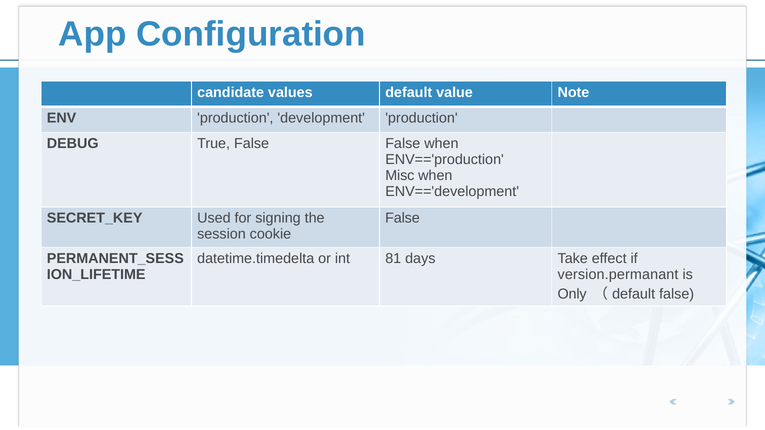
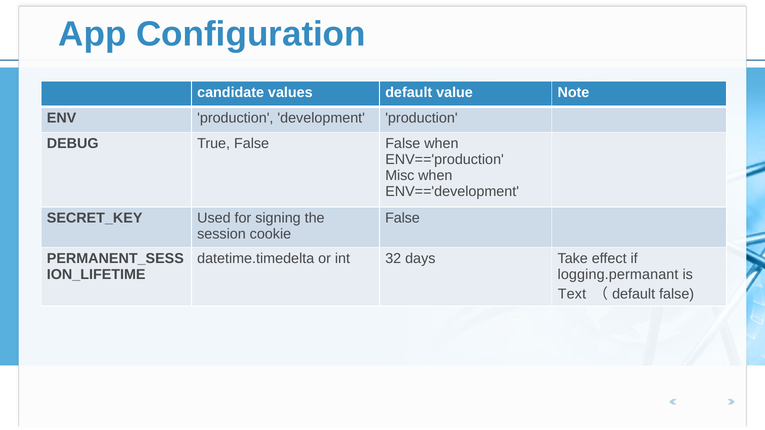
81: 81 -> 32 (393, 259)
version.permanant: version.permanant -> logging.permanant (618, 275)
Only: Only -> Text (572, 294)
